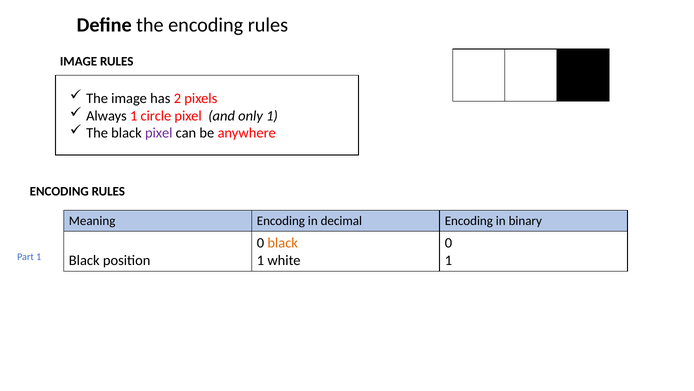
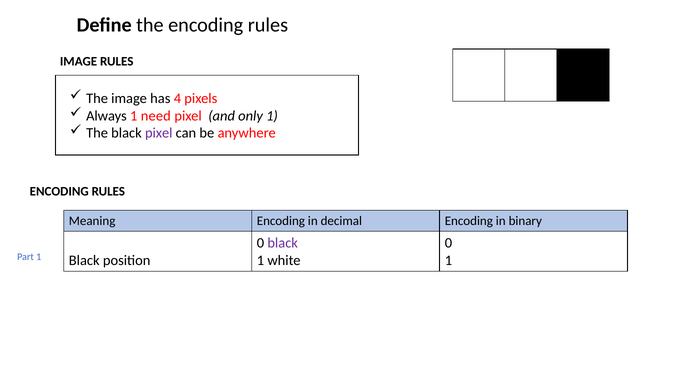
2: 2 -> 4 (177, 98)
circle: circle -> need (156, 116)
black colour: orange -> purple (283, 242)
